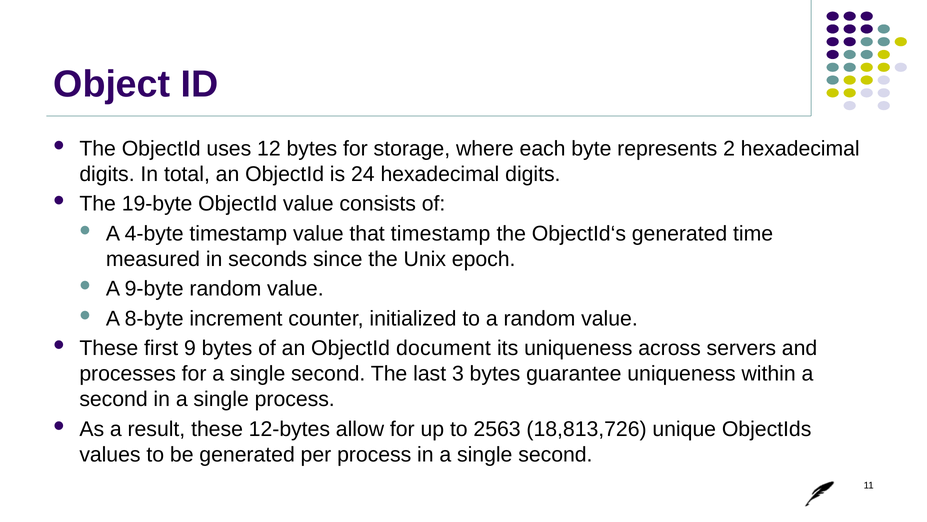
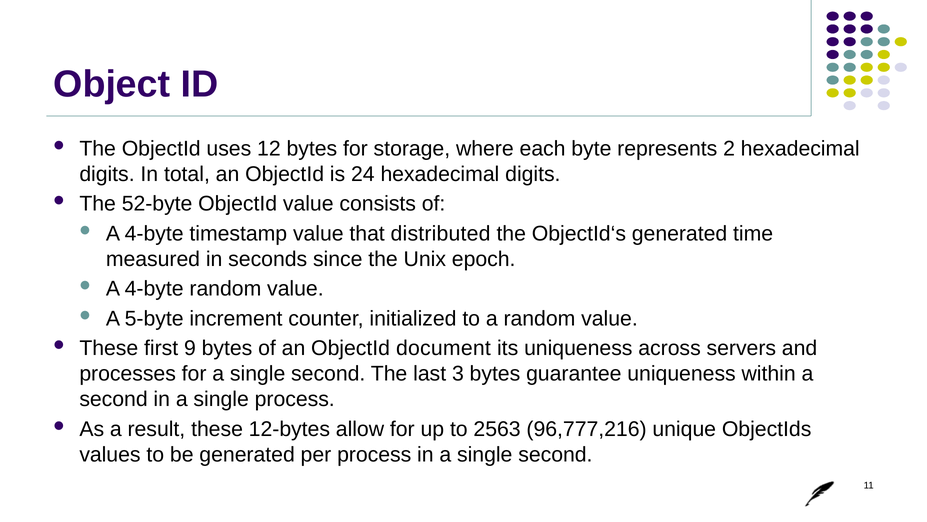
19-byte: 19-byte -> 52-byte (157, 204)
that timestamp: timestamp -> distributed (441, 233)
9-byte: 9-byte -> 4-byte (154, 289)
8-byte: 8-byte -> 5-byte (154, 318)
18,813,726: 18,813,726 -> 96,777,216 (587, 429)
